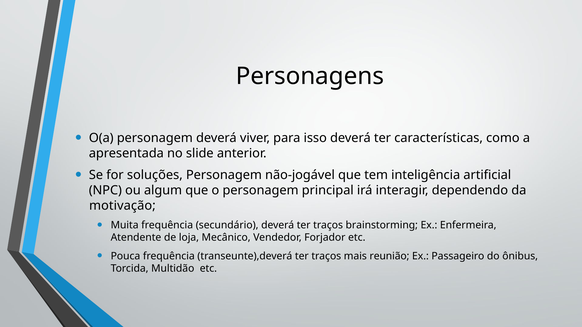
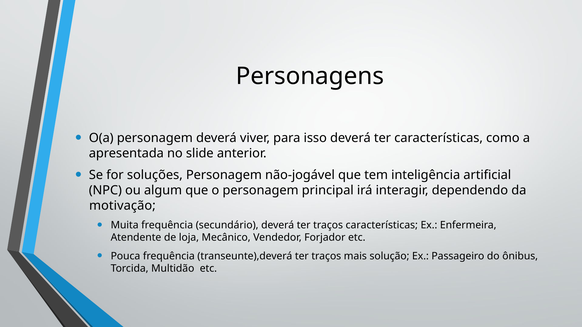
traços brainstorming: brainstorming -> características (382, 225)
reunião: reunião -> solução (389, 256)
